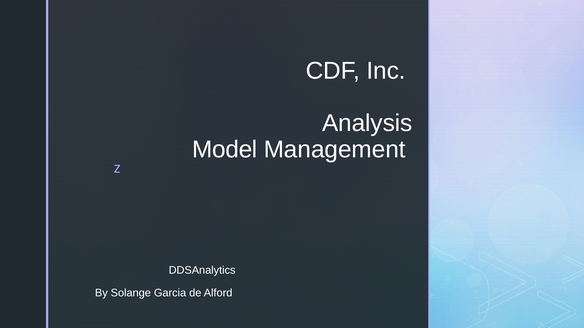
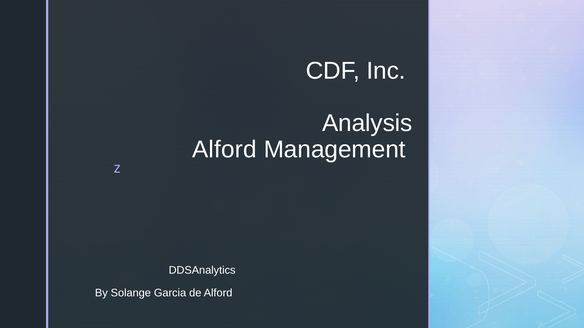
Model: Model -> Alford (225, 150)
